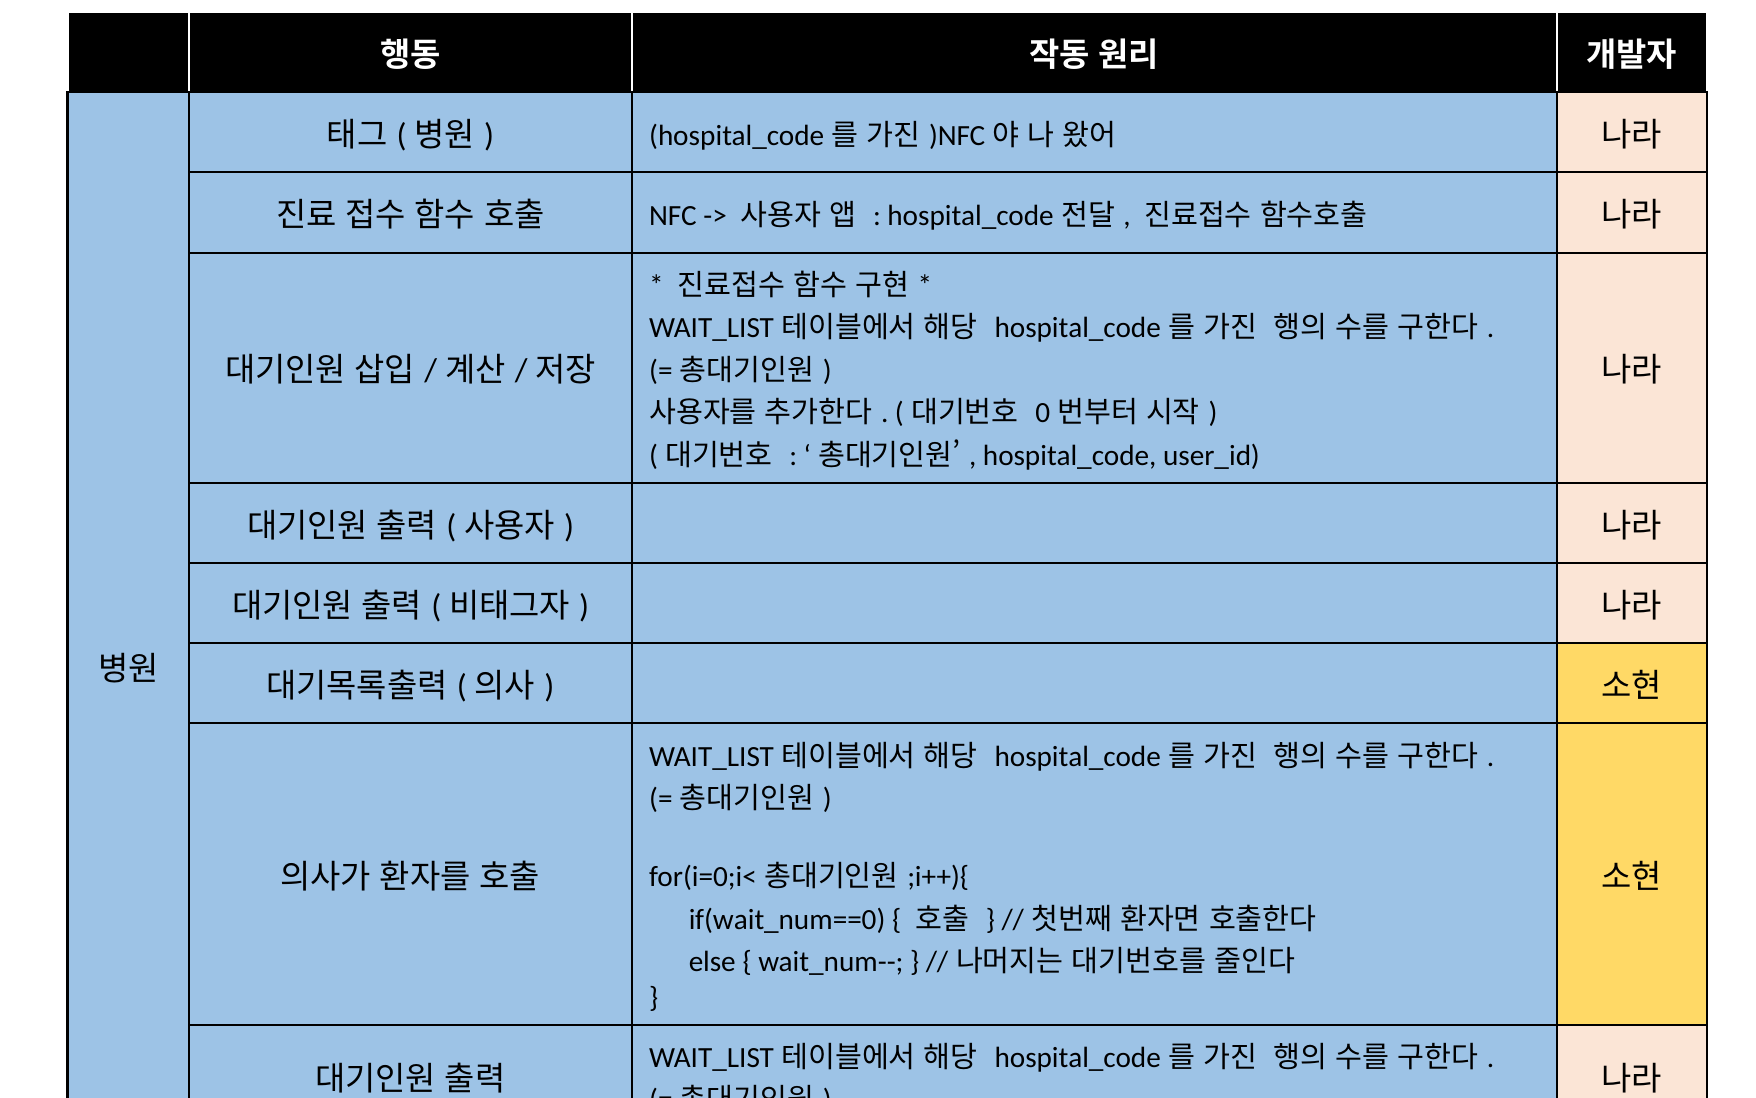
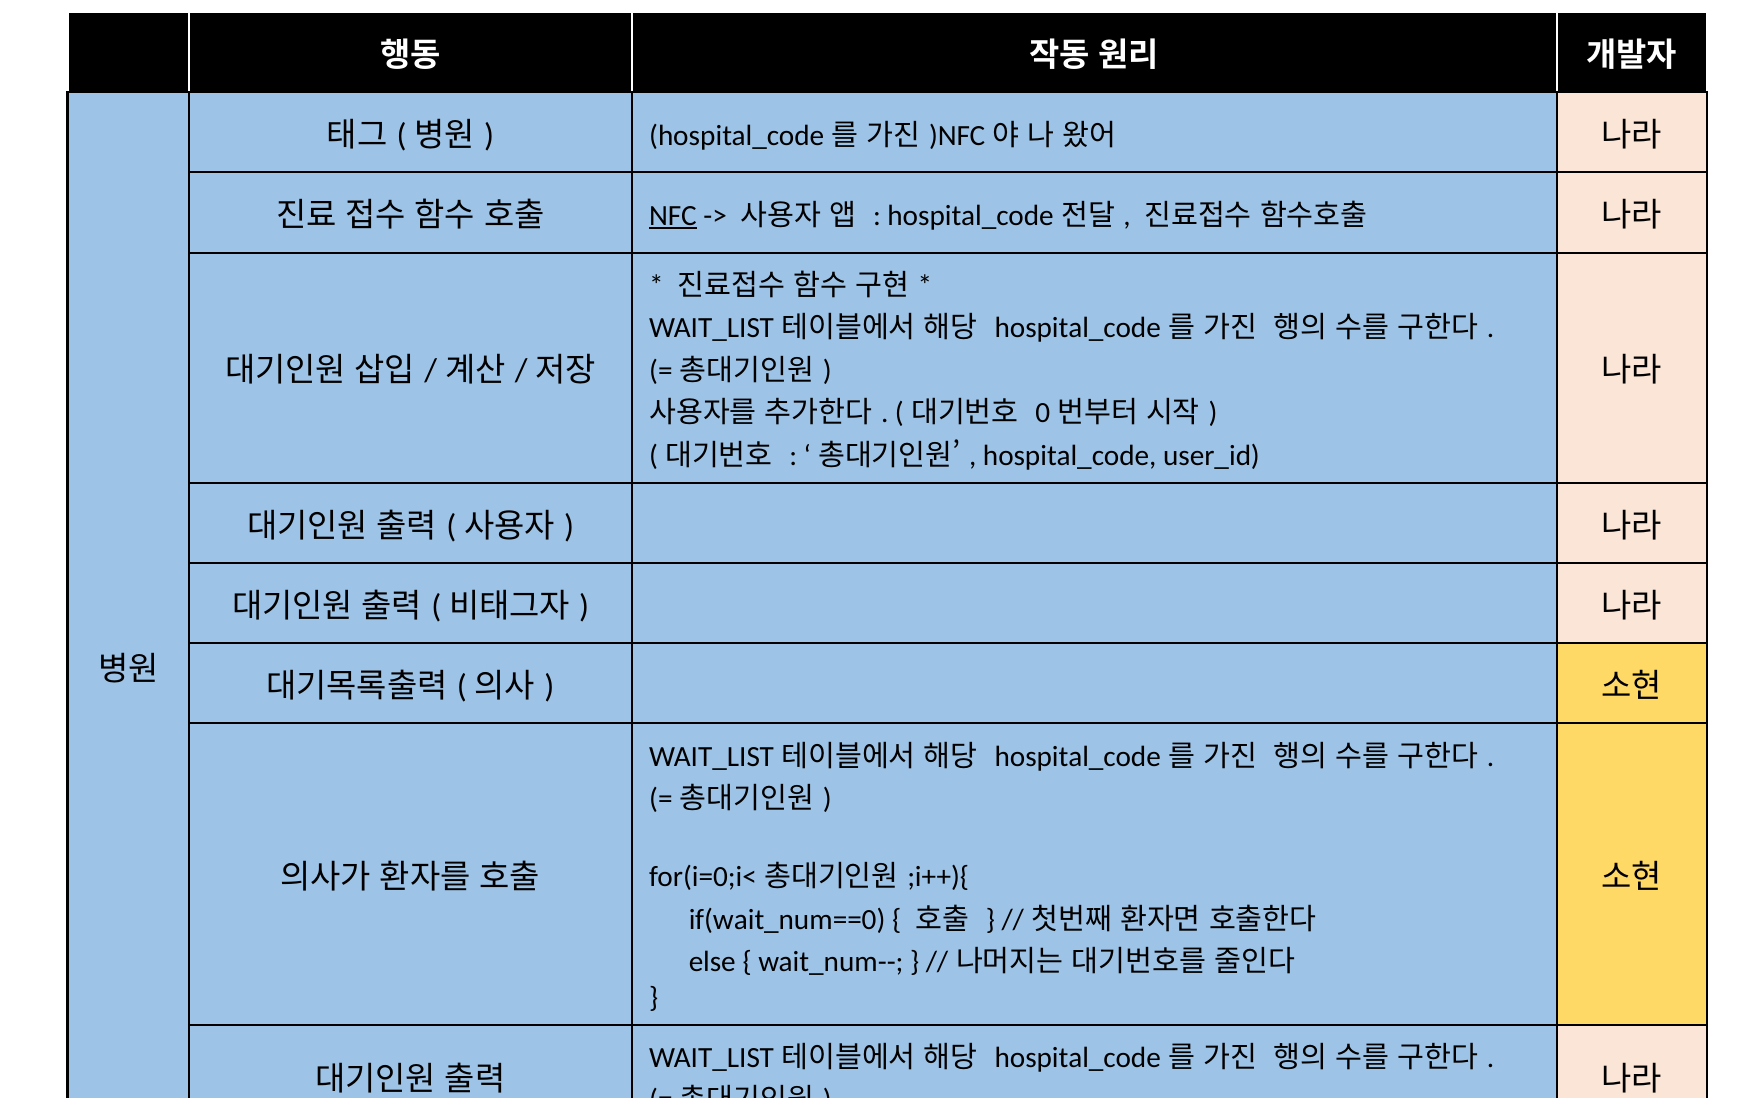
NFC underline: none -> present (673, 216)
